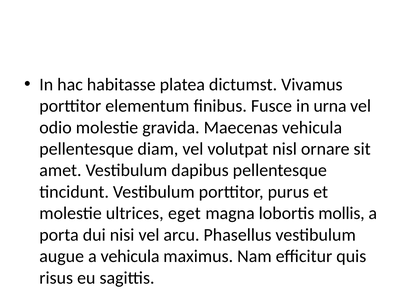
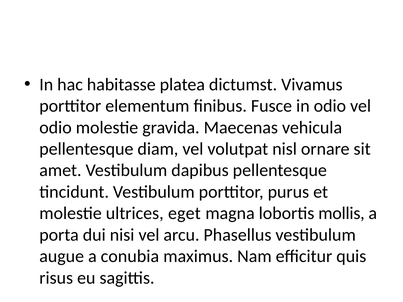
in urna: urna -> odio (330, 106)
a vehicula: vehicula -> conubia (130, 257)
